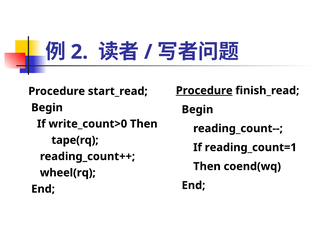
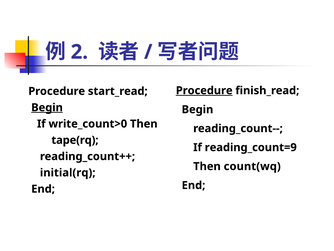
Begin underline: none -> present (47, 107)
reading_count=1: reading_count=1 -> reading_count=9 (251, 147)
coend(wq: coend(wq -> count(wq (252, 166)
wheel(rq: wheel(rq -> initial(rq (68, 172)
